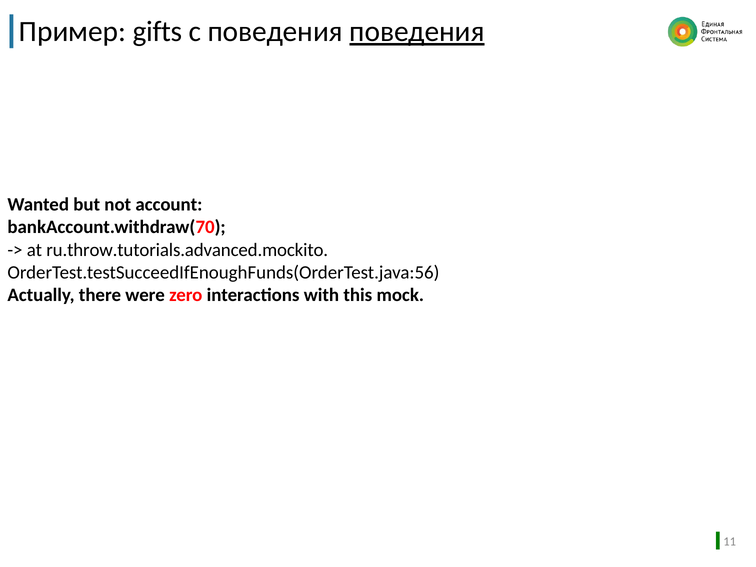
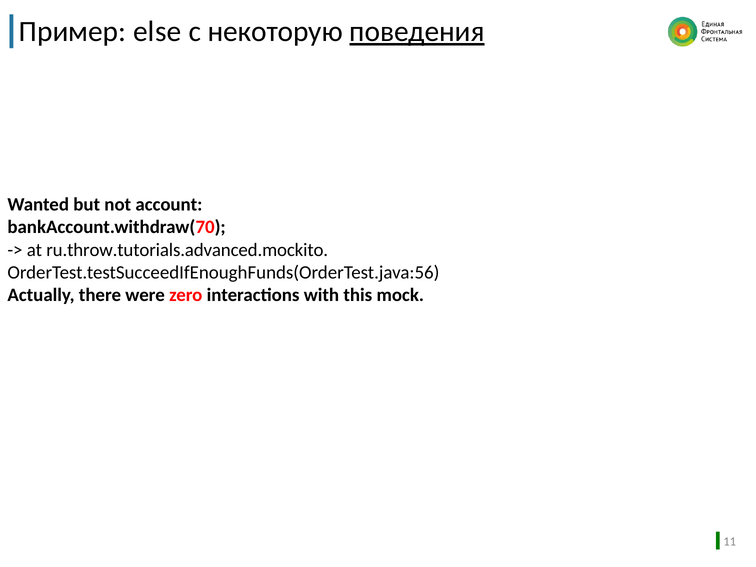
gifts: gifts -> else (157, 32)
с поведения: поведения -> некоторую (275, 32)
